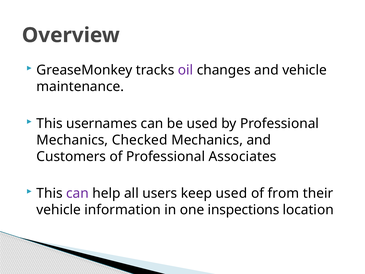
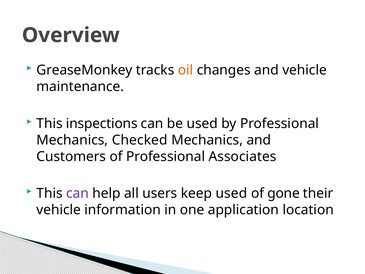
oil colour: purple -> orange (186, 70)
usernames: usernames -> inspections (102, 123)
from: from -> gone (284, 193)
inspections: inspections -> application (243, 210)
